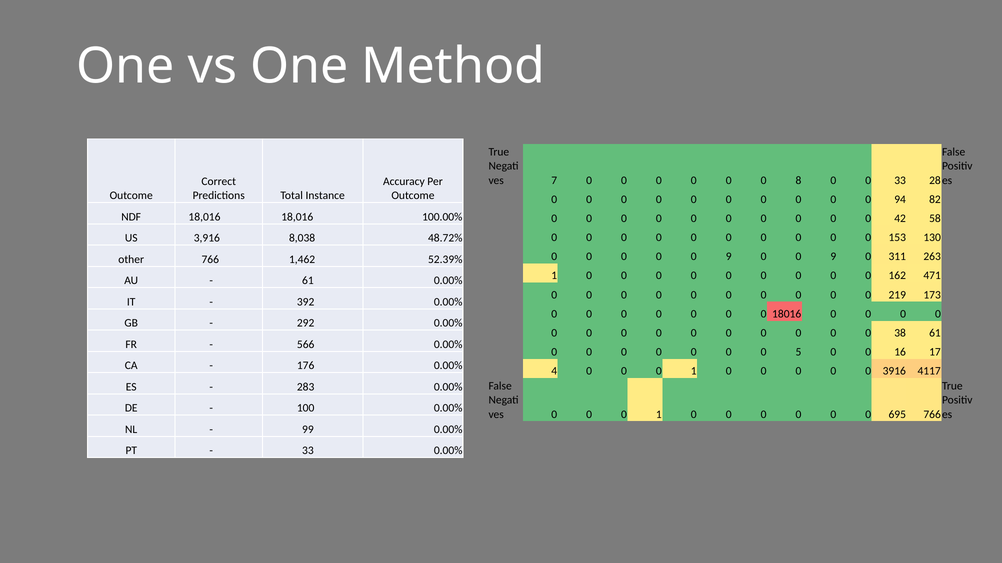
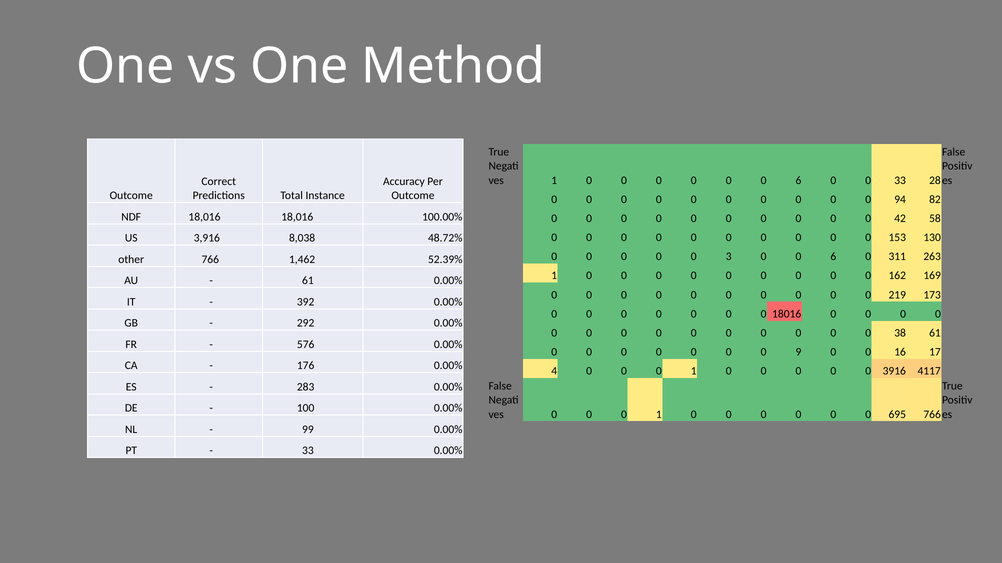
7: 7 -> 1 (554, 180)
0 0 0 8: 8 -> 6 (798, 180)
0 0 0 9: 9 -> 3 (729, 257)
9: 9 -> 6 (833, 257)
471: 471 -> 169 (932, 276)
566: 566 -> 576 (306, 345)
5: 5 -> 9 (798, 352)
